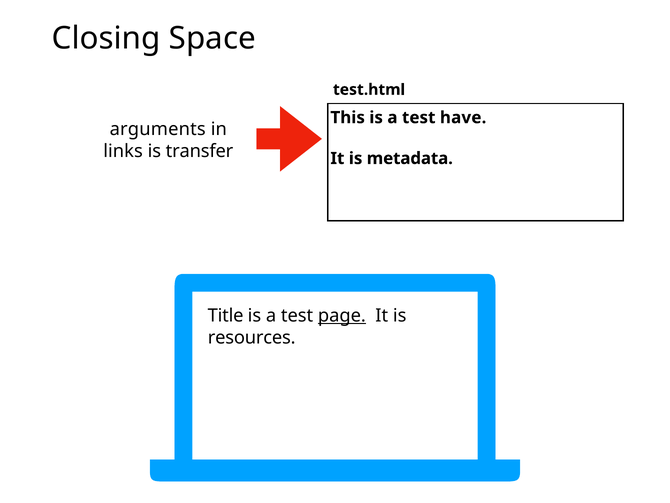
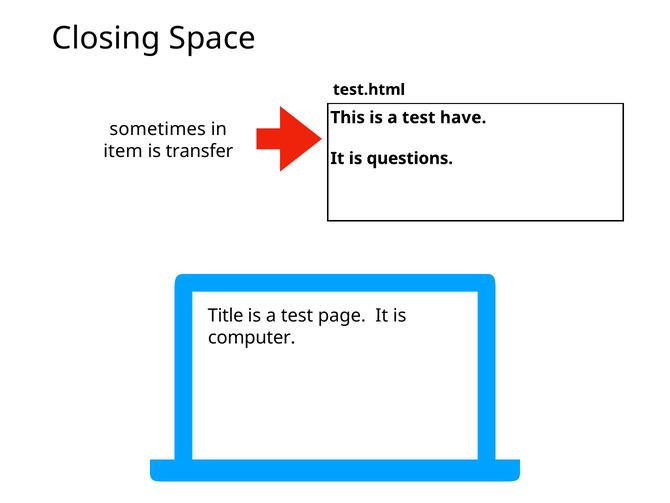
arguments: arguments -> sometimes (158, 129)
links: links -> item (123, 151)
metadata: metadata -> questions (410, 158)
page underline: present -> none (342, 315)
resources: resources -> computer (252, 337)
